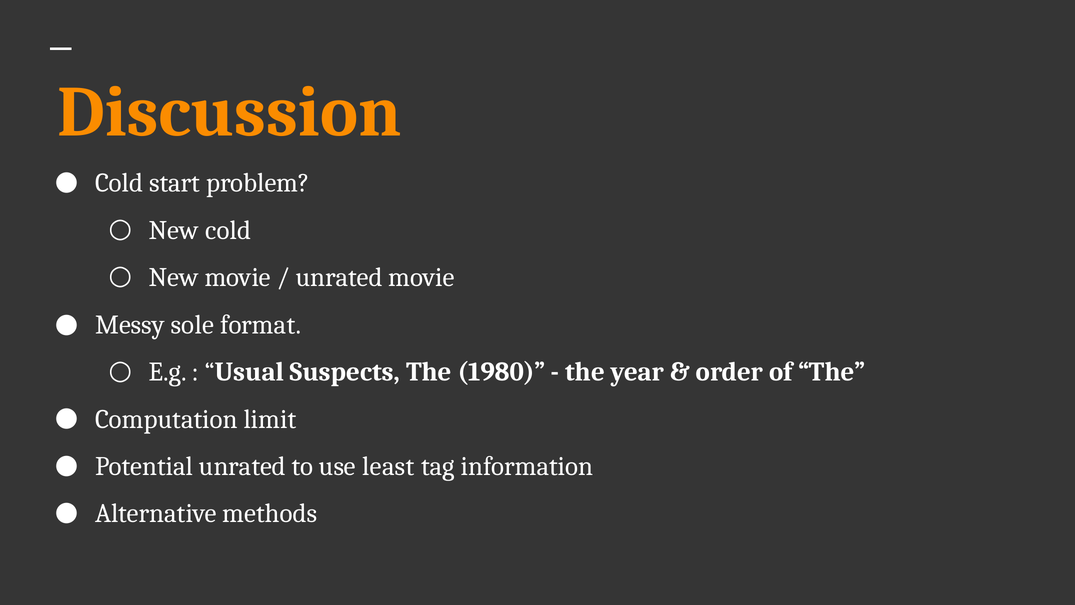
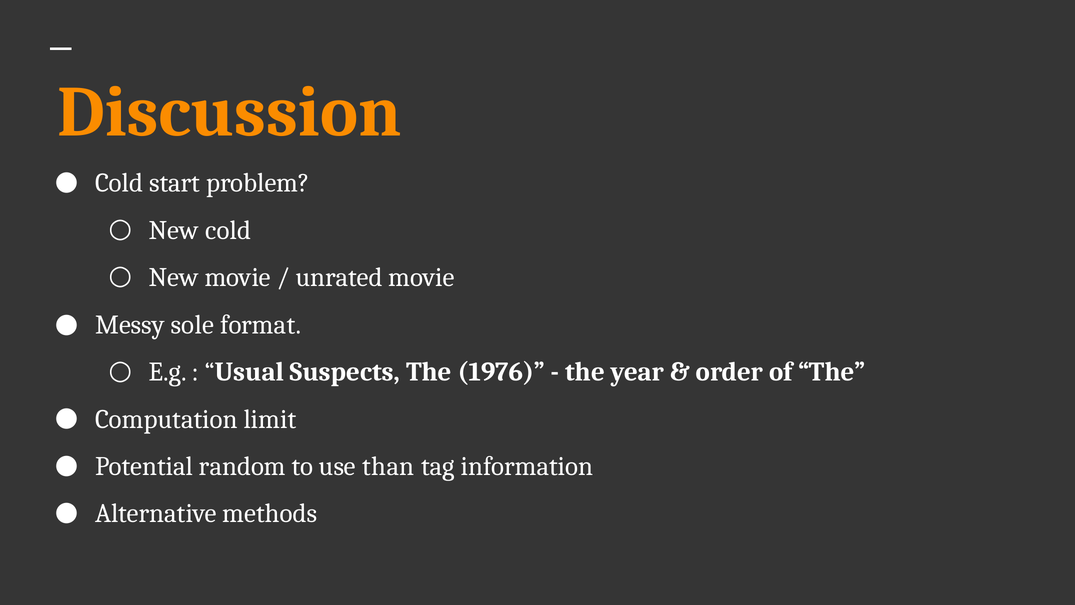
1980: 1980 -> 1976 (501, 372)
Potential unrated: unrated -> random (242, 466)
least: least -> than (388, 466)
